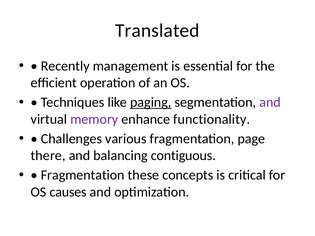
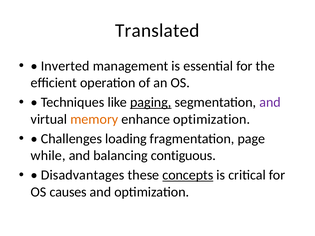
Recently: Recently -> Inverted (65, 66)
memory colour: purple -> orange (94, 119)
enhance functionality: functionality -> optimization (212, 119)
various: various -> loading (126, 139)
there: there -> while (48, 156)
Fragmentation: Fragmentation -> Disadvantages (83, 175)
concepts underline: none -> present (188, 175)
